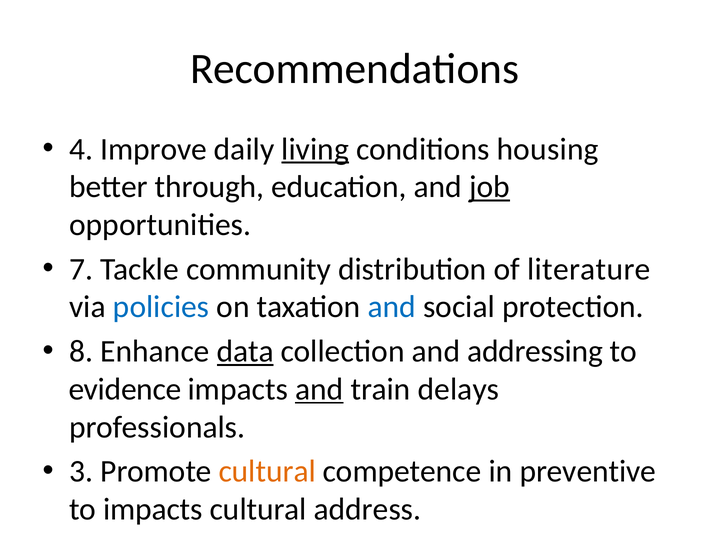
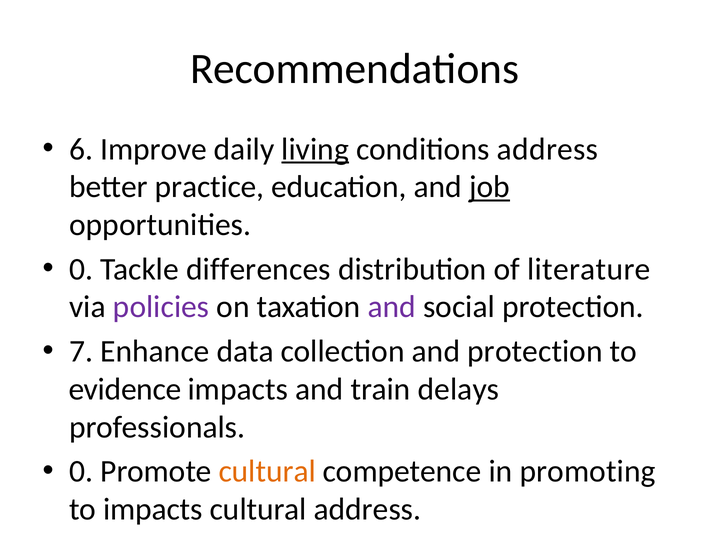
4: 4 -> 6 (81, 149)
conditions housing: housing -> address (548, 149)
through: through -> practice (209, 187)
7: 7 -> 0 (81, 269)
community: community -> differences (258, 269)
policies colour: blue -> purple (161, 307)
and colour: blue -> purple (392, 307)
8: 8 -> 7 (81, 351)
data underline: present -> none (245, 351)
and addressing: addressing -> protection (535, 351)
and underline: present -> none (319, 389)
3: 3 -> 0 (81, 471)
preventive: preventive -> promoting (588, 471)
